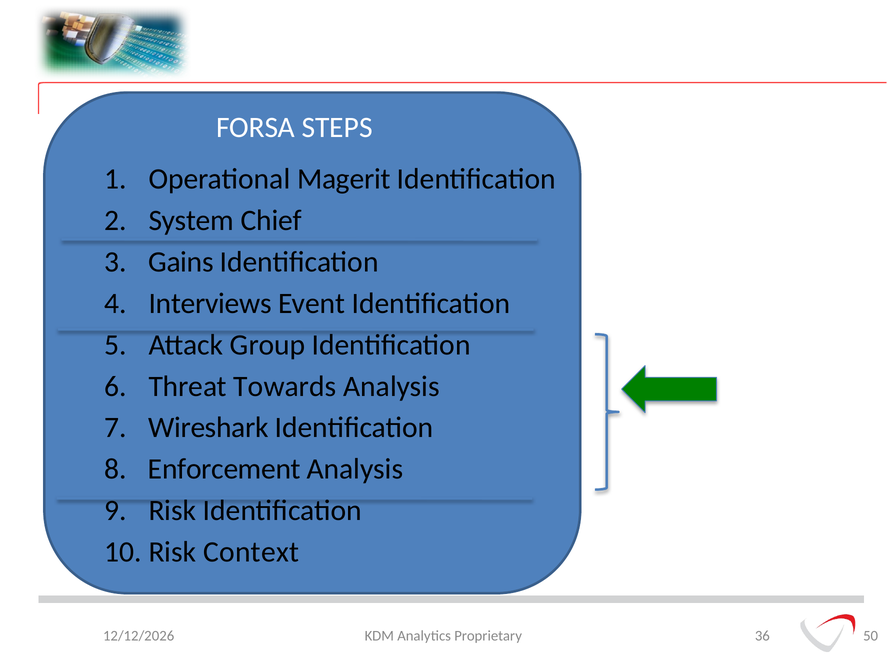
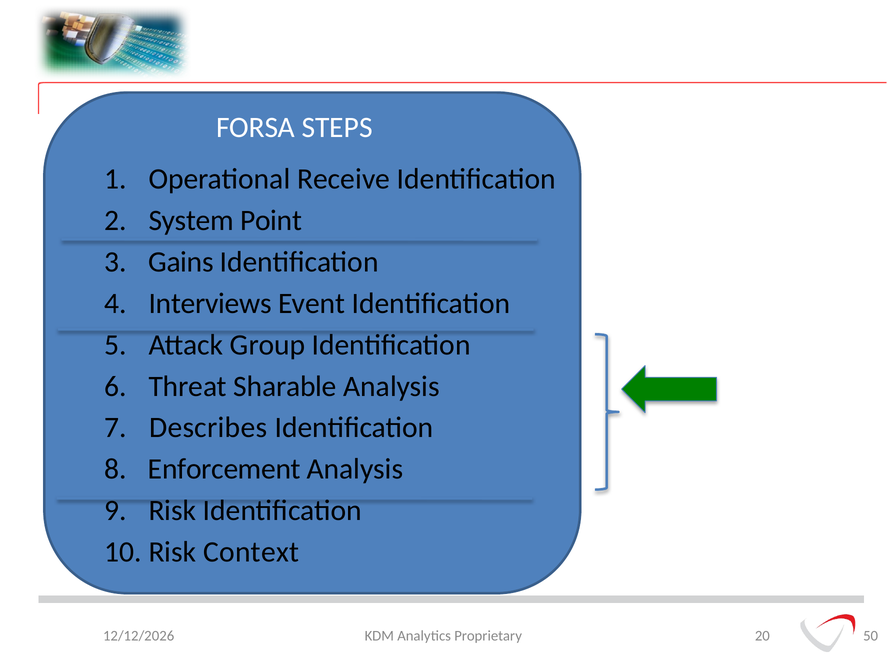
Magerit: Magerit -> Receive (344, 179)
Chief: Chief -> Point (271, 220)
Towards: Towards -> Sharable (285, 386)
Wireshark: Wireshark -> Describes (208, 427)
36: 36 -> 20 (762, 635)
